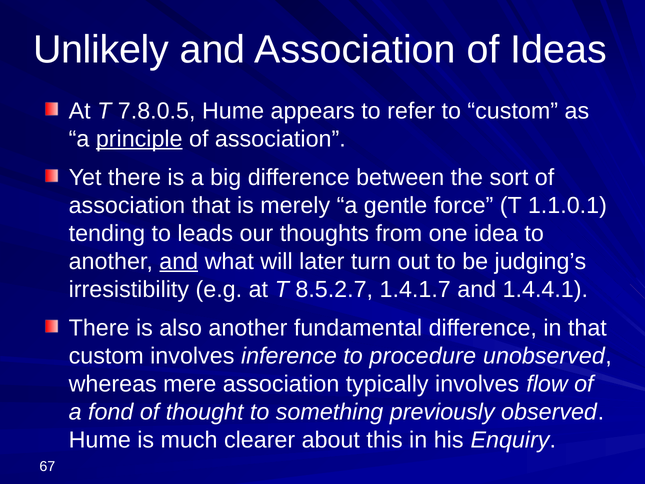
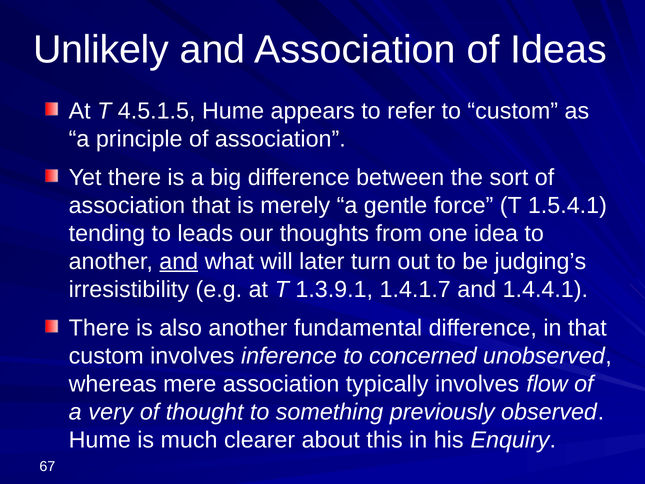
7.8.0.5: 7.8.0.5 -> 4.5.1.5 (157, 111)
principle underline: present -> none (139, 139)
1.1.0.1: 1.1.0.1 -> 1.5.4.1 (567, 205)
8.5.2.7: 8.5.2.7 -> 1.3.9.1 (334, 289)
procedure: procedure -> concerned (423, 356)
fond: fond -> very (111, 412)
